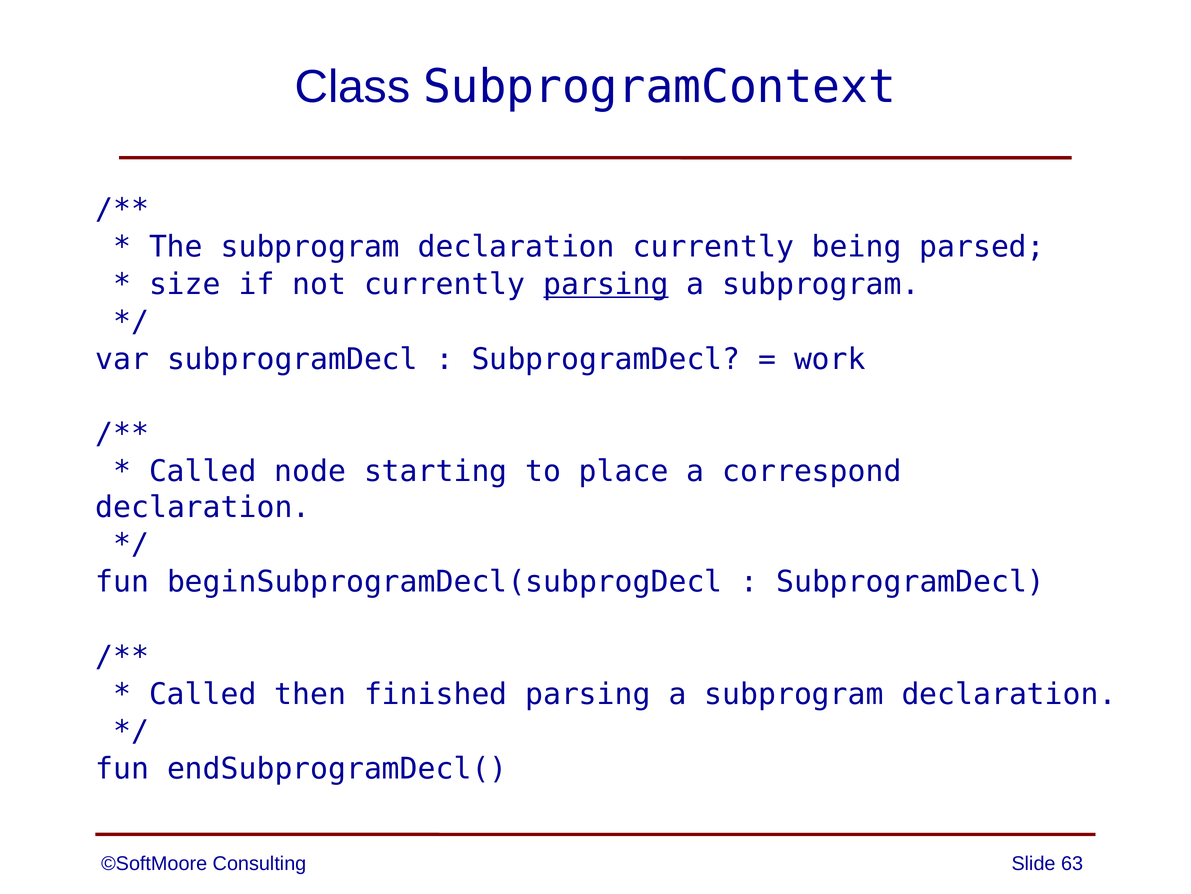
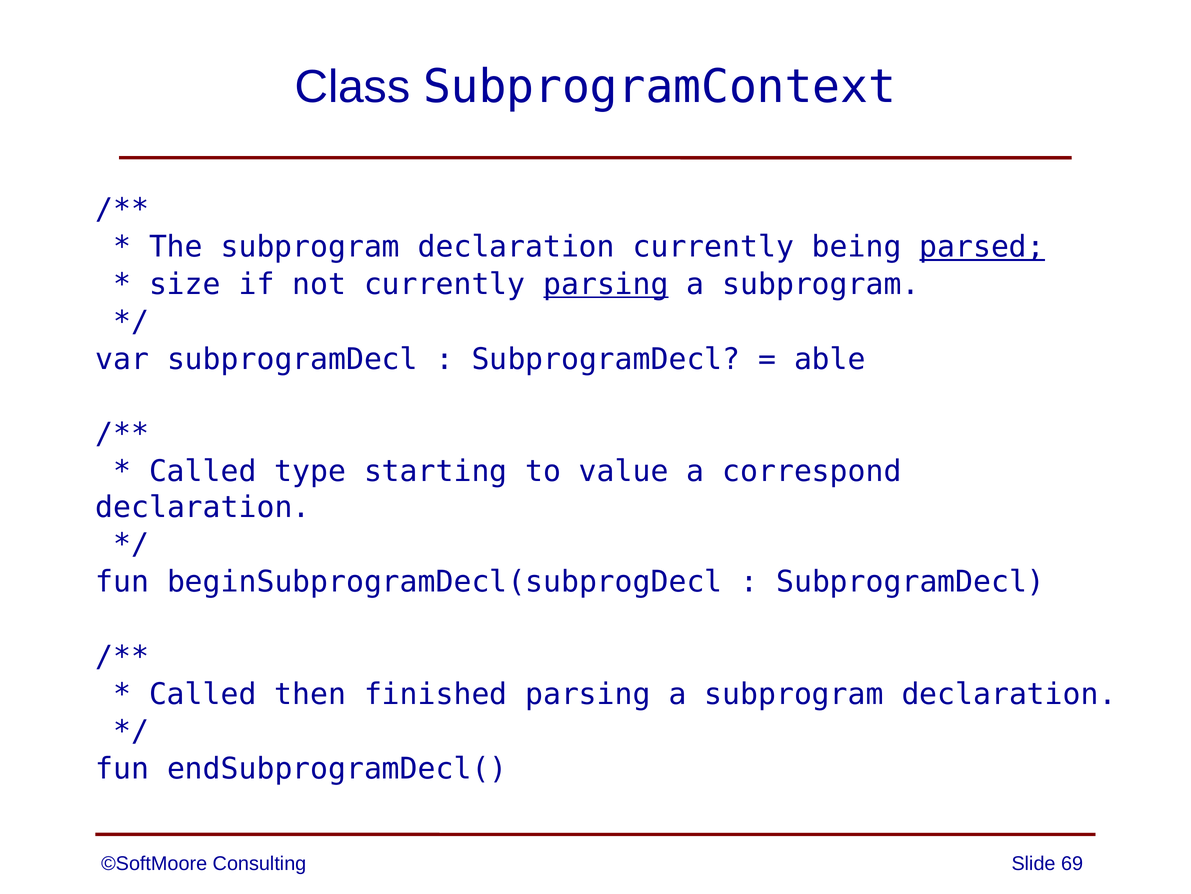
parsed underline: none -> present (982, 247)
work: work -> able (830, 359)
node: node -> type (310, 471)
place: place -> value (624, 471)
63: 63 -> 69 (1072, 863)
